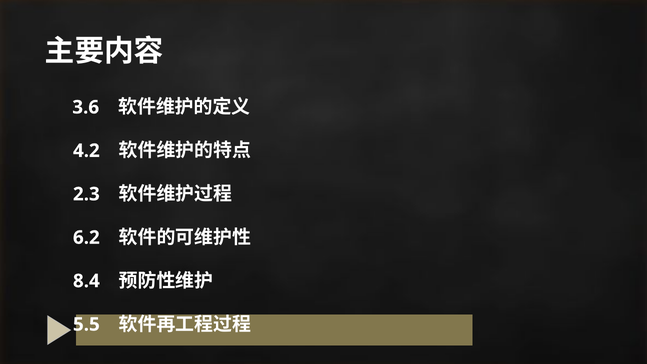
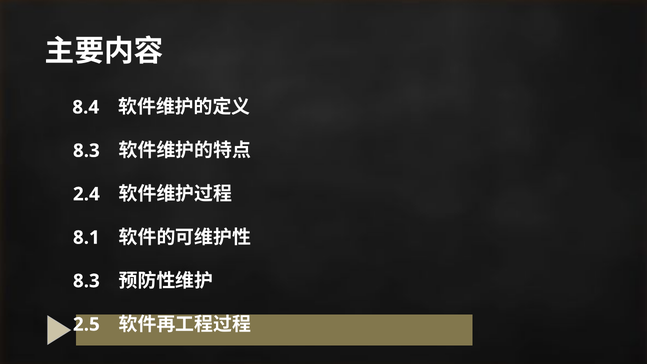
3.6: 3.6 -> 8.4 (86, 107)
4.2: 4.2 -> 8.3 (86, 151)
2.3: 2.3 -> 2.4 (86, 194)
6.2: 6.2 -> 8.1 (86, 238)
8.4: 8.4 -> 8.3 (86, 281)
5.5: 5.5 -> 2.5 (86, 324)
